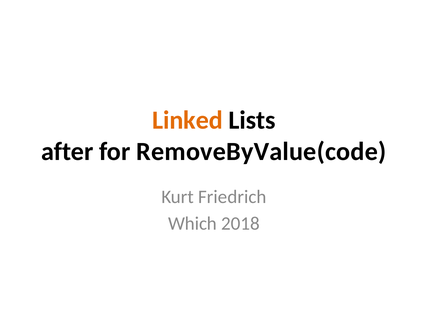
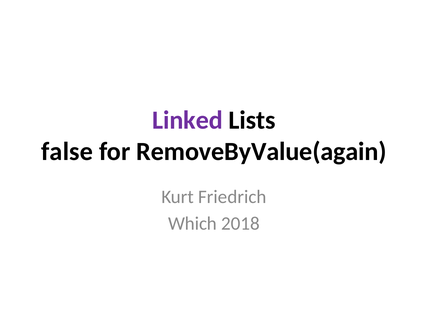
Linked colour: orange -> purple (187, 120)
after: after -> false (67, 152)
RemoveByValue(code: RemoveByValue(code -> RemoveByValue(again (261, 152)
